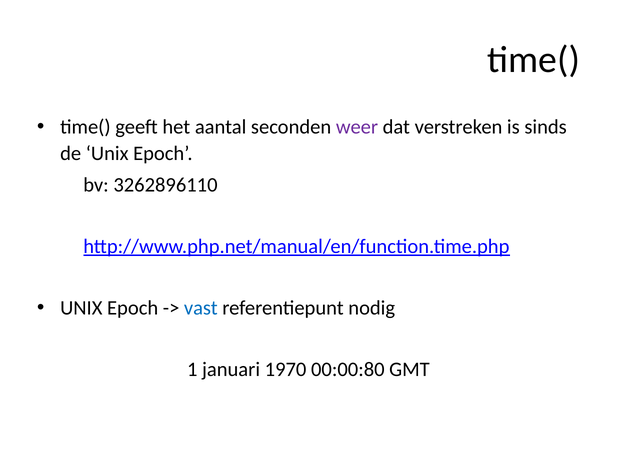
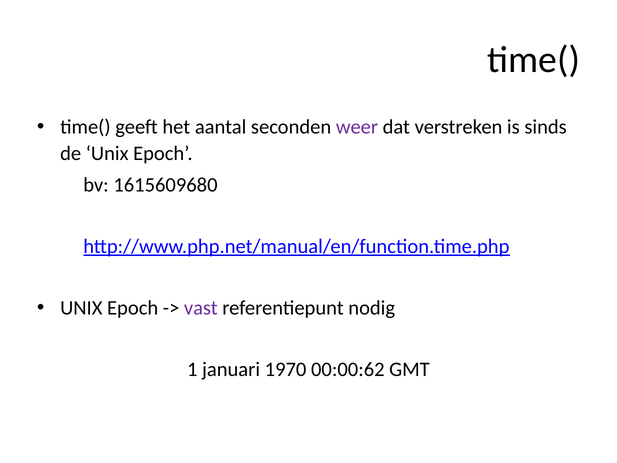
3262896110: 3262896110 -> 1615609680 (165, 185)
vast colour: blue -> purple (201, 308)
00:00:80: 00:00:80 -> 00:00:62 (348, 369)
